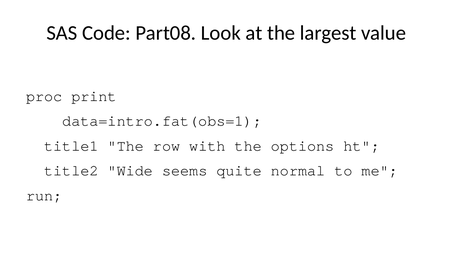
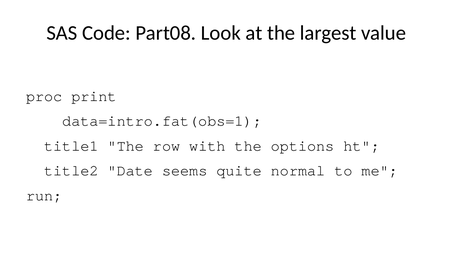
Wide: Wide -> Date (130, 171)
